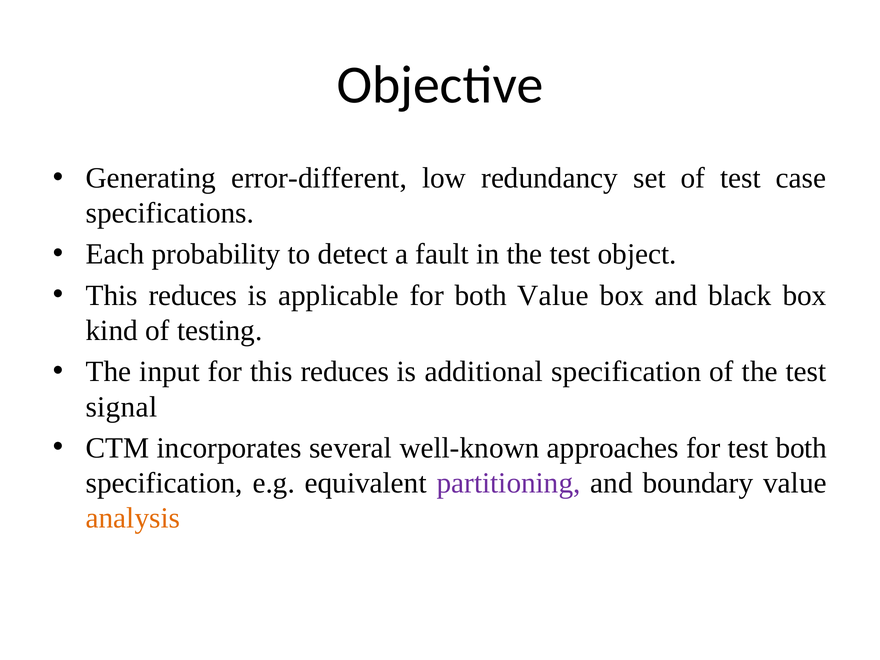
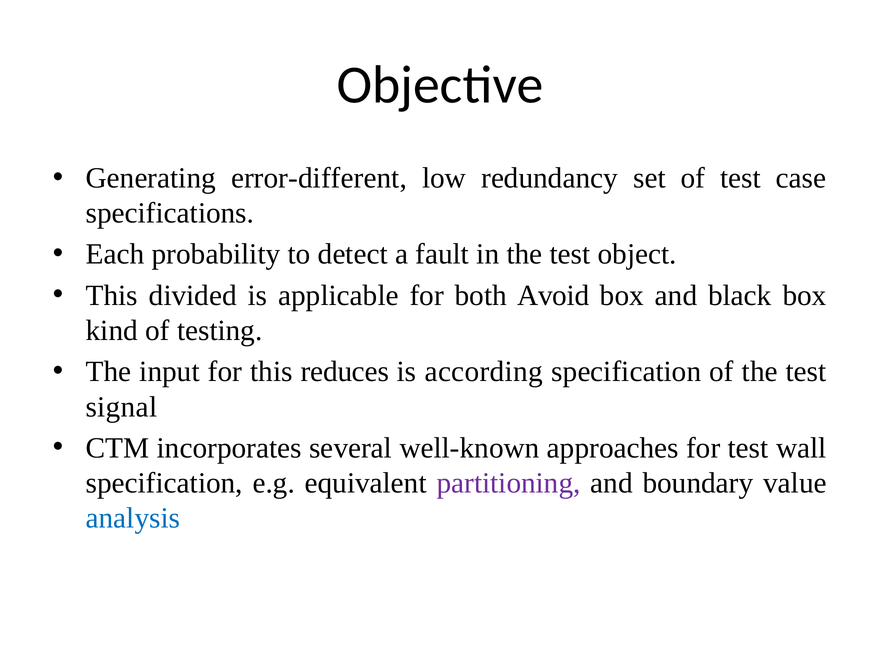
reduces: reduces -> divided (193, 295)
both Value: Value -> Avoid (553, 295)
additional: additional -> according (484, 372)
test both: both -> wall (801, 448)
analysis colour: orange -> blue (133, 518)
